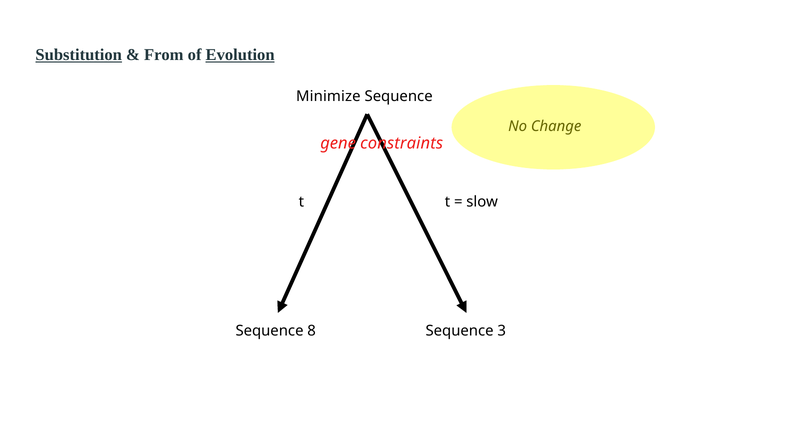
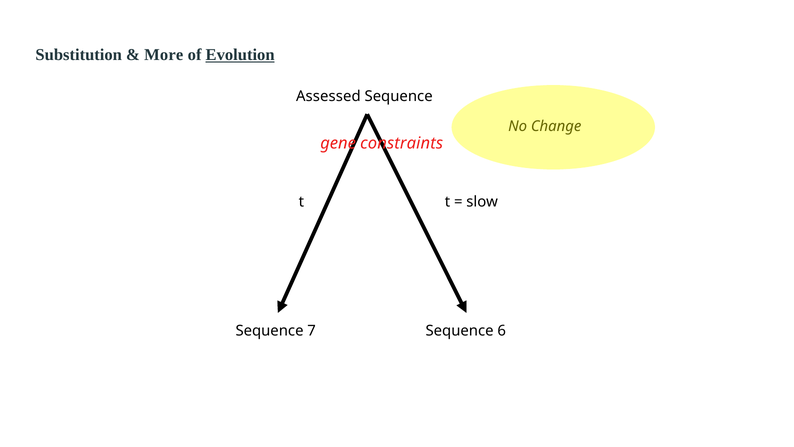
Substitution underline: present -> none (79, 55)
From: From -> More (164, 55)
Minimize: Minimize -> Assessed (328, 96)
8: 8 -> 7 (312, 330)
3: 3 -> 6 (502, 330)
